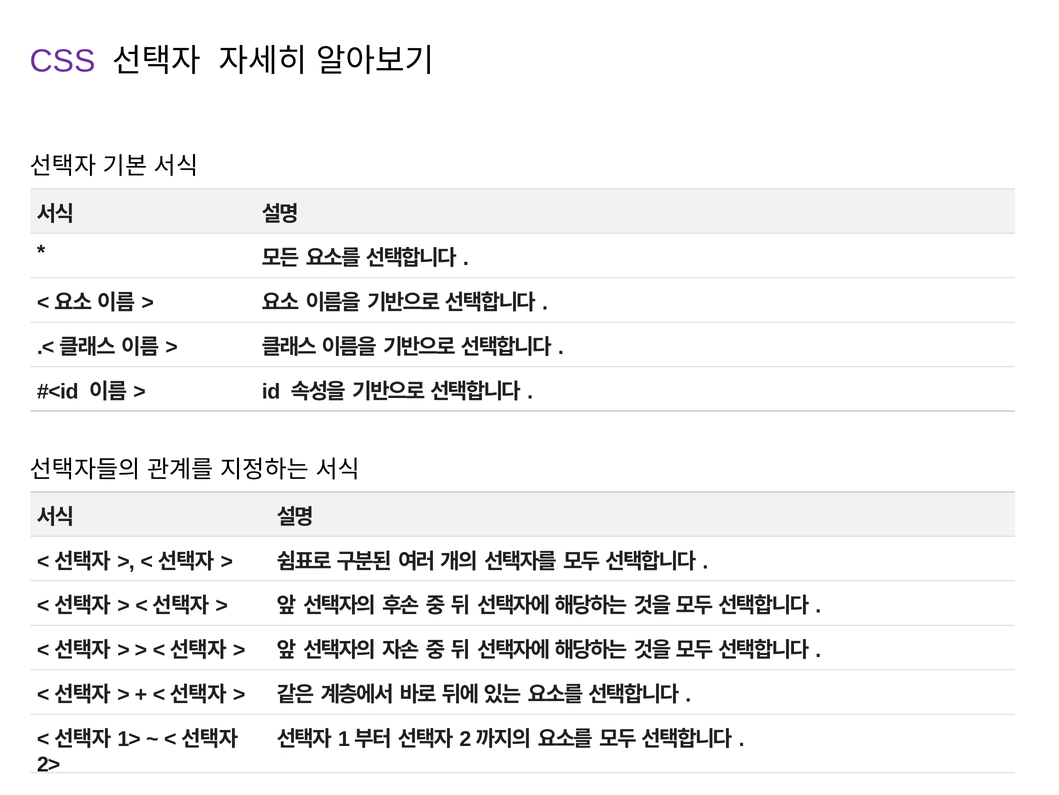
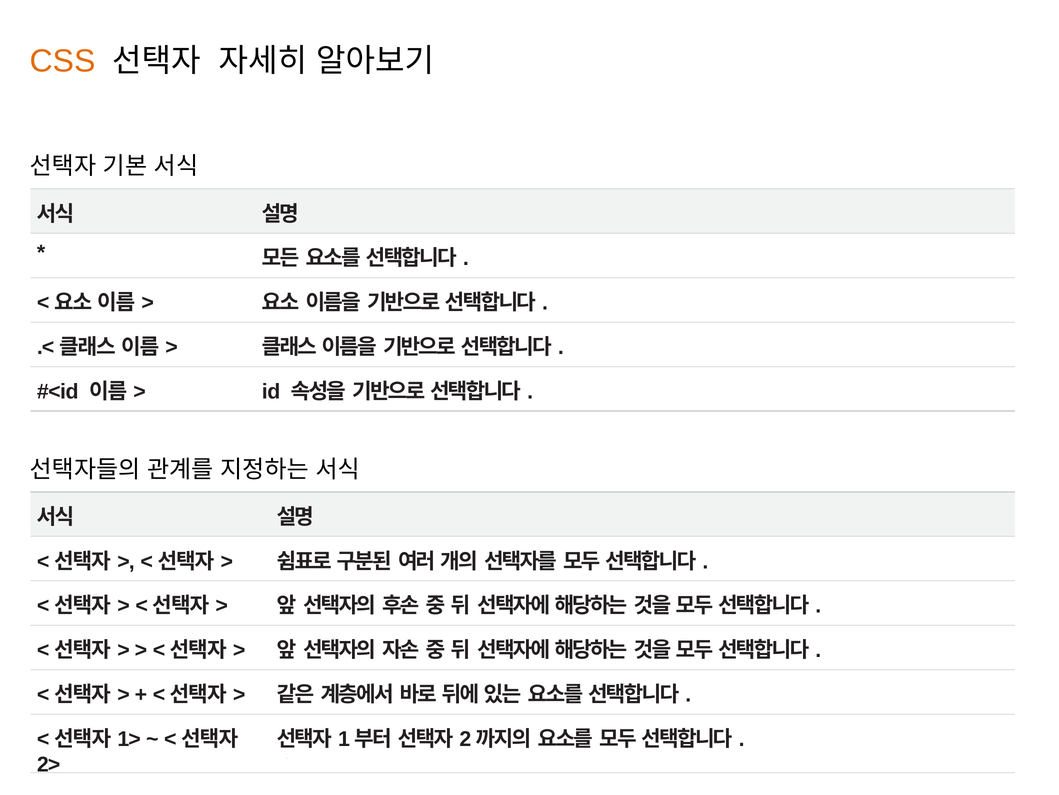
CSS colour: purple -> orange (63, 61)
